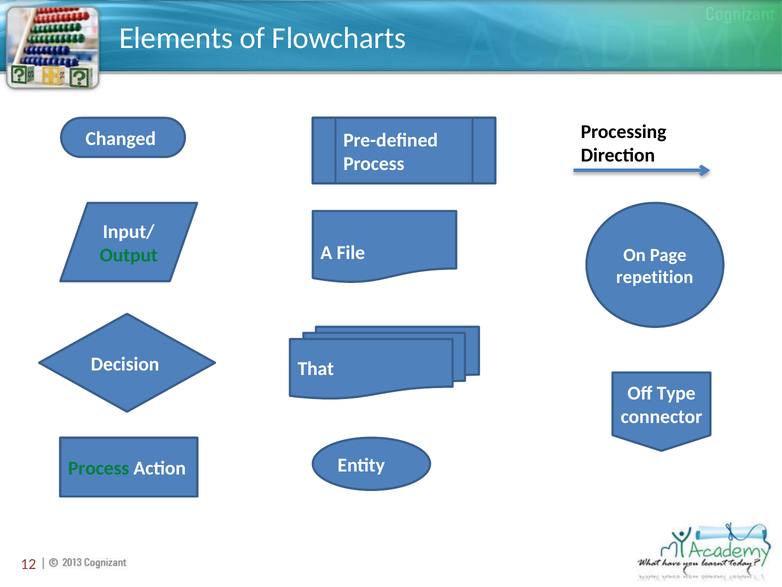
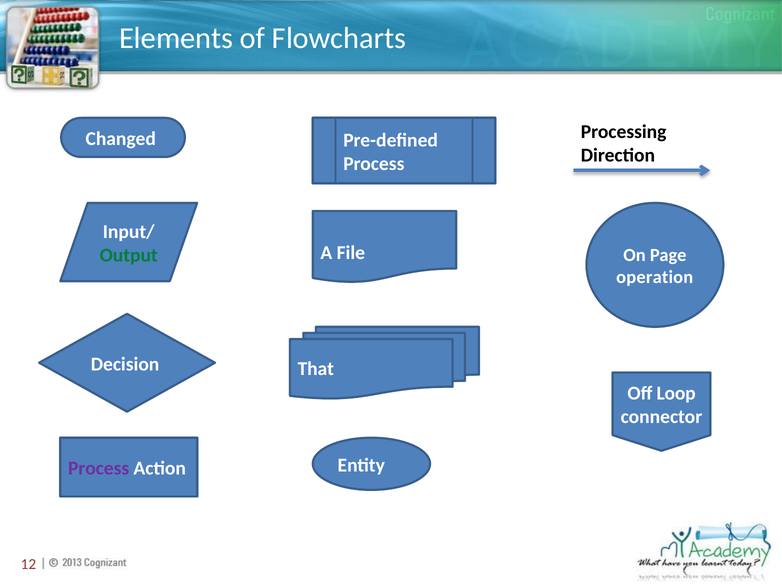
repetition: repetition -> operation (655, 277)
Type: Type -> Loop (676, 393)
Process colour: green -> purple (99, 468)
